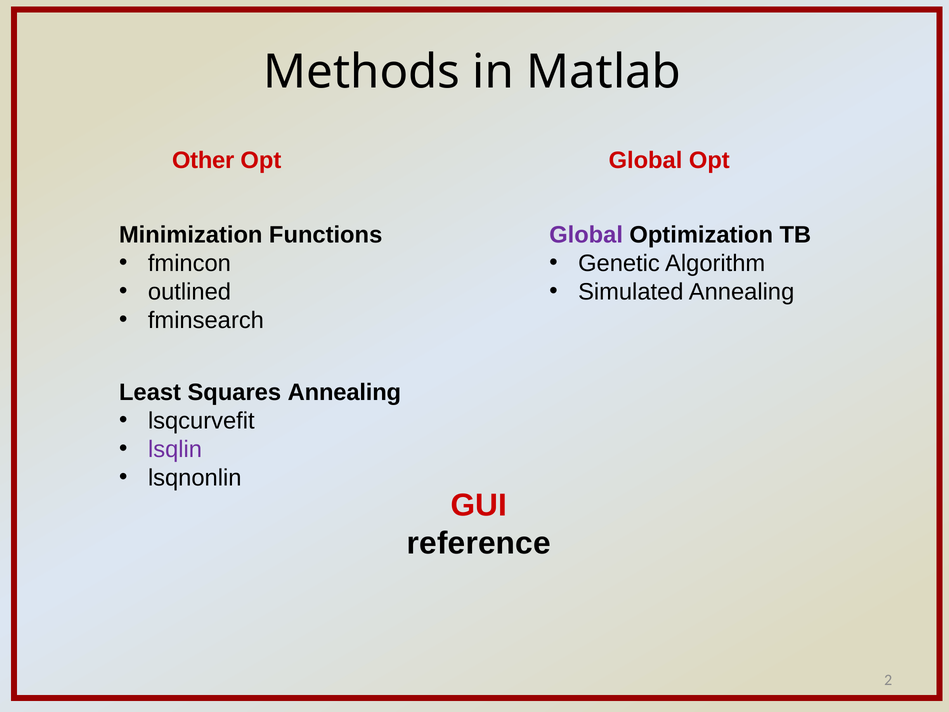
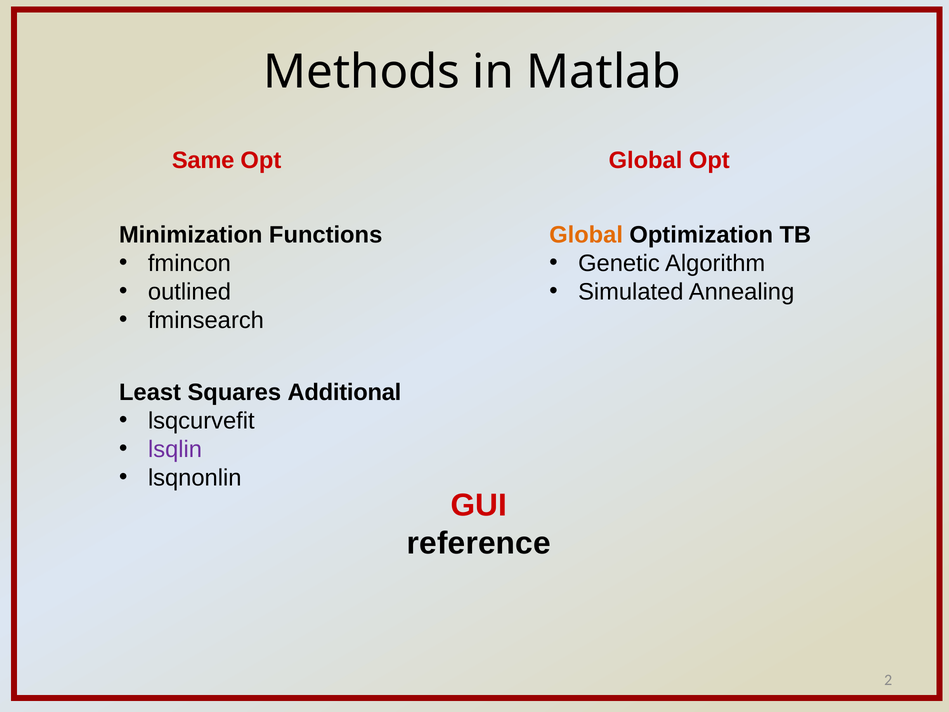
Other: Other -> Same (203, 161)
Global colour: purple -> orange (586, 235)
Squares Annealing: Annealing -> Additional (344, 392)
